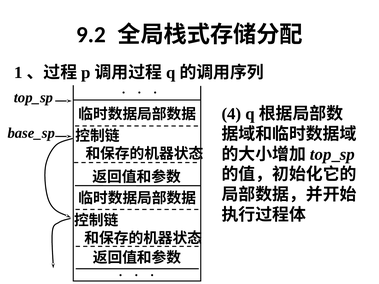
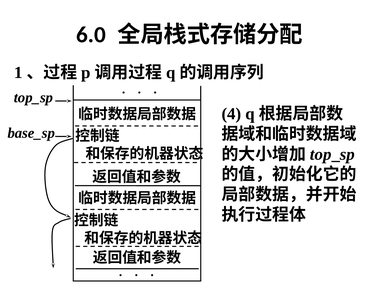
9.2: 9.2 -> 6.0 (91, 35)
